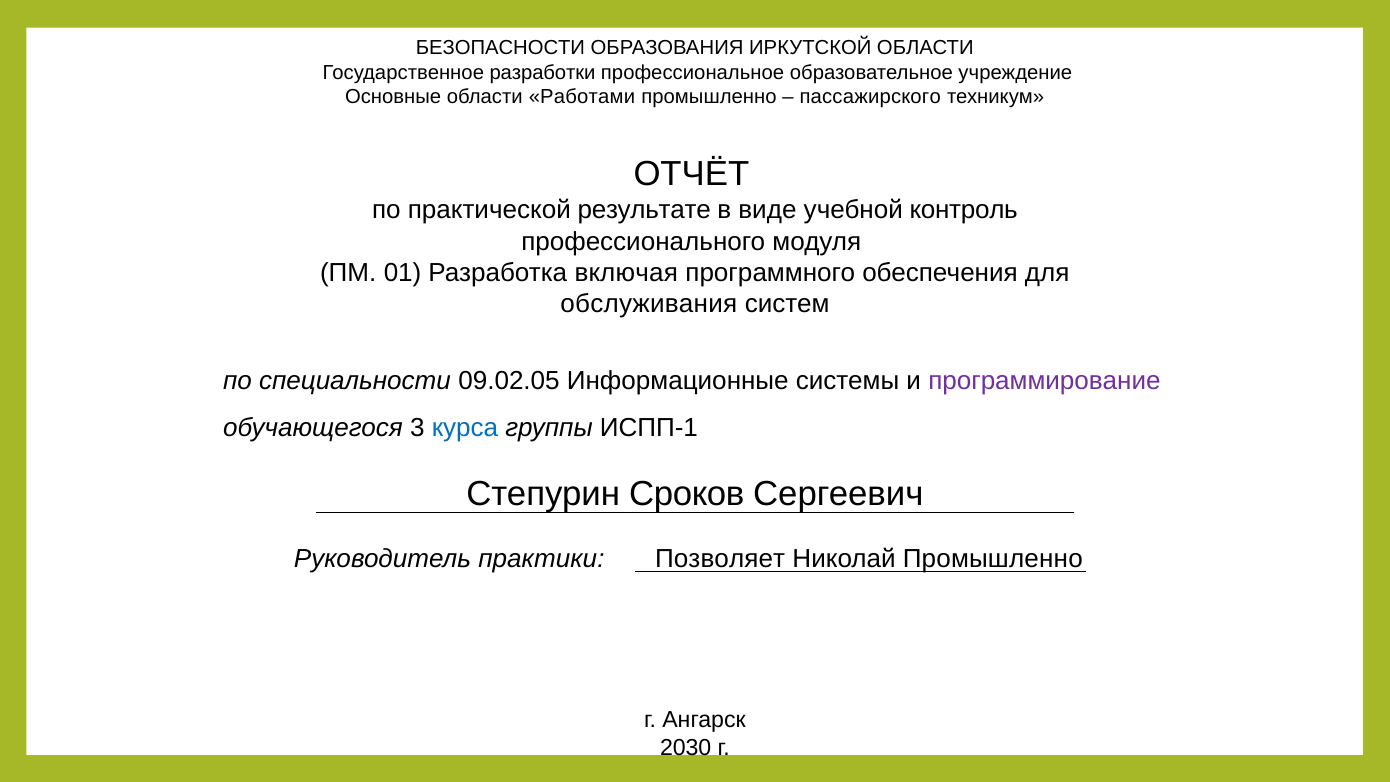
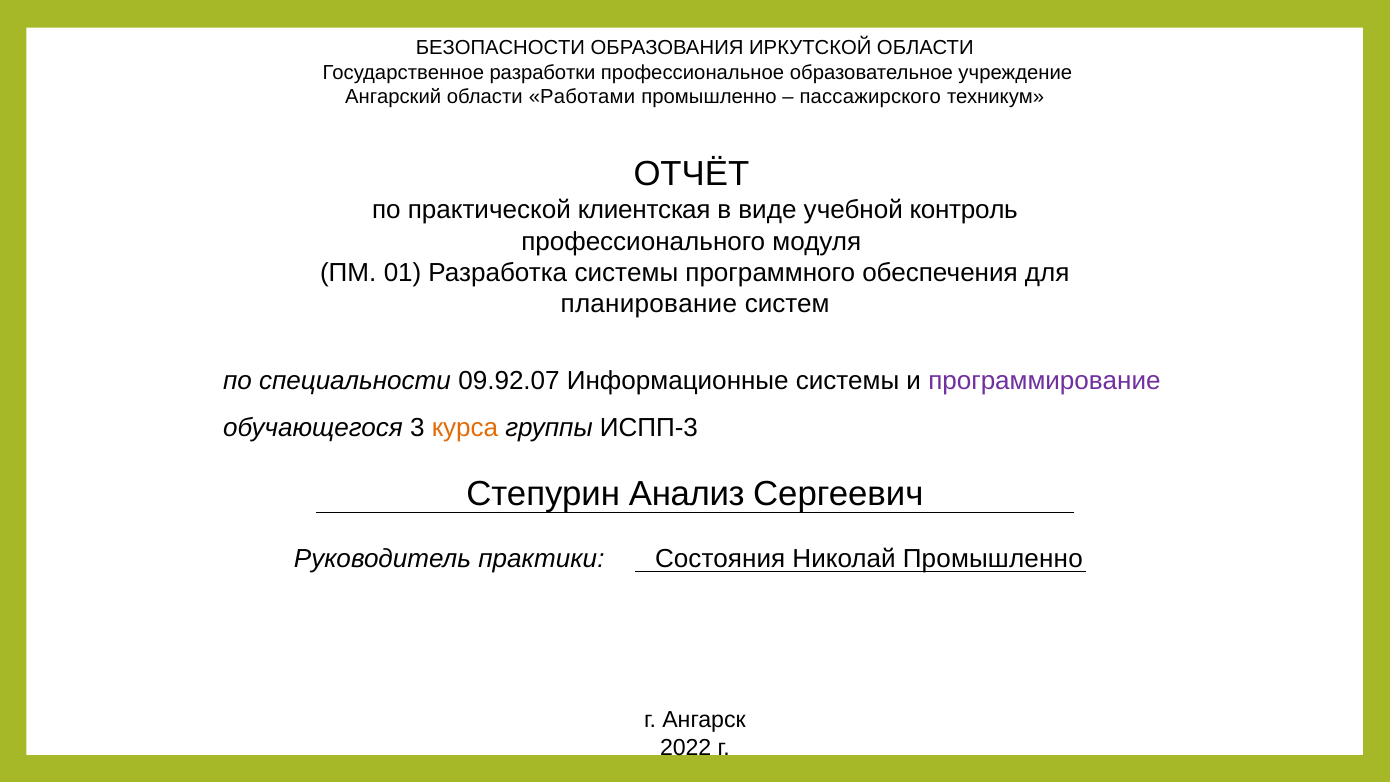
Основные: Основные -> Ангарский (393, 97)
результате: результате -> клиентская (644, 210)
Разработка включая: включая -> системы (626, 273)
обслуживания: обслуживания -> планирование (649, 304)
09.02.05: 09.02.05 -> 09.92.07 (509, 381)
курса colour: blue -> orange (465, 428)
ИСПП-1: ИСПП-1 -> ИСПП-3 (649, 428)
Сроков: Сроков -> Анализ (687, 494)
Позволяет: Позволяет -> Состояния (720, 559)
2030: 2030 -> 2022 (686, 748)
